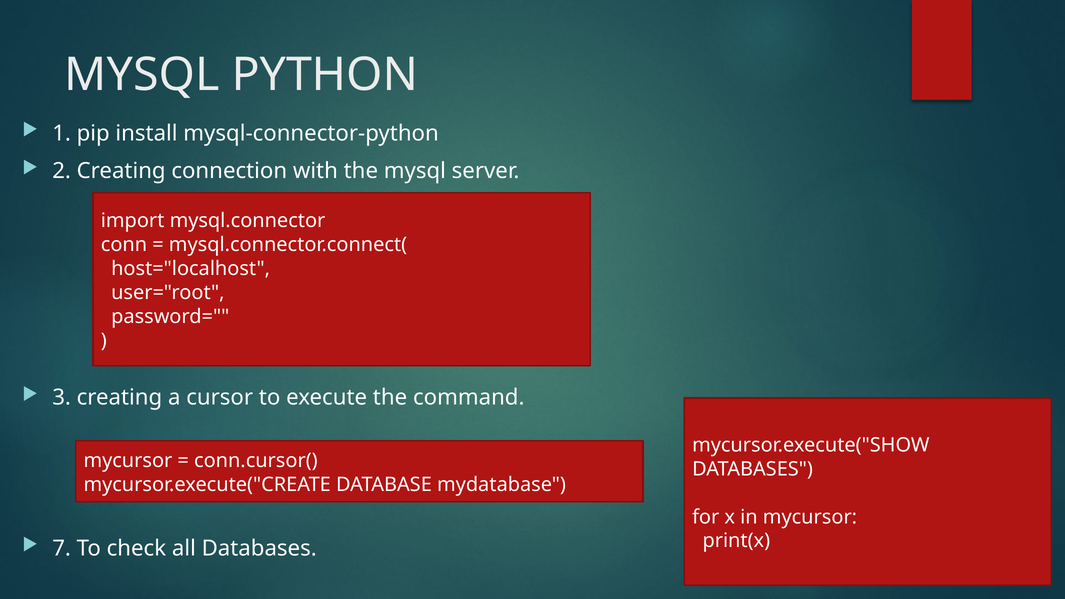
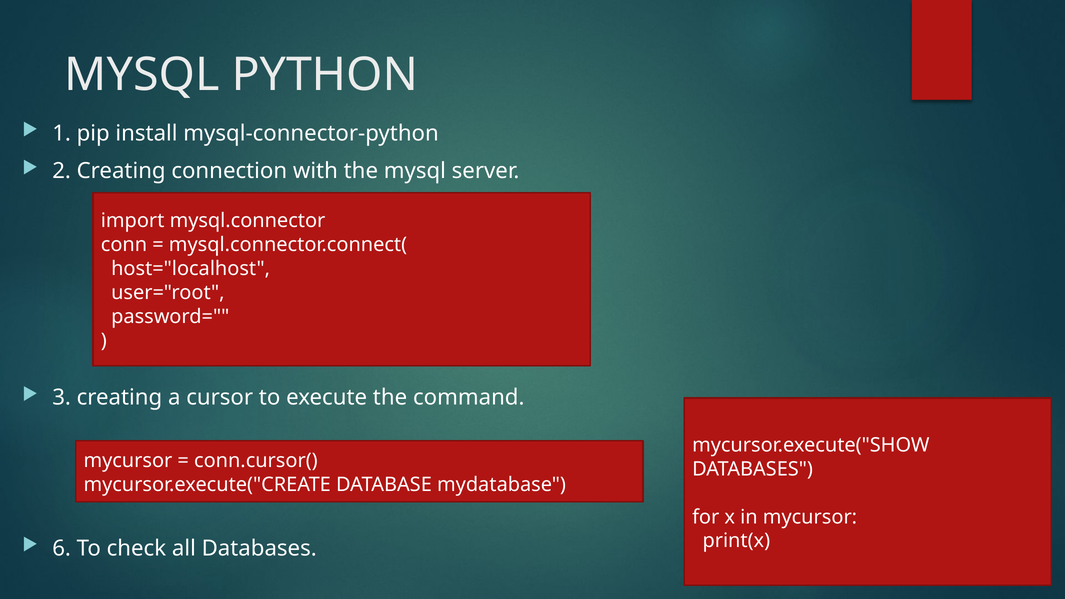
7: 7 -> 6 (62, 548)
